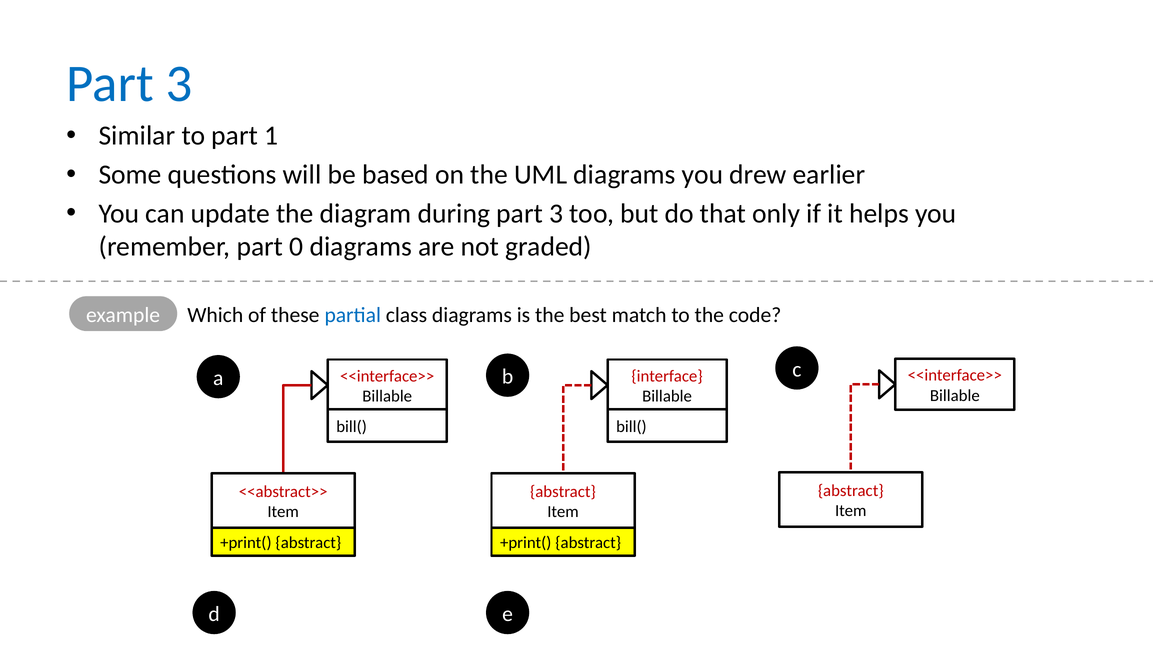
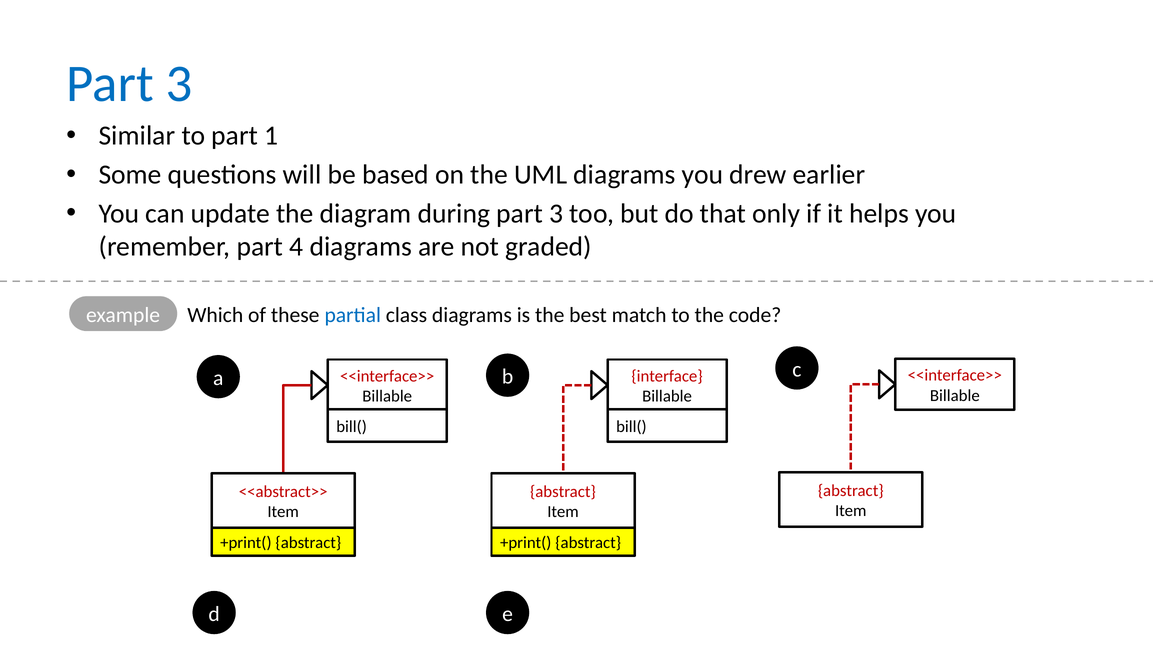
0: 0 -> 4 (296, 247)
